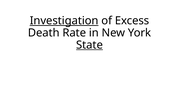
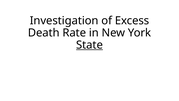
Investigation underline: present -> none (64, 21)
